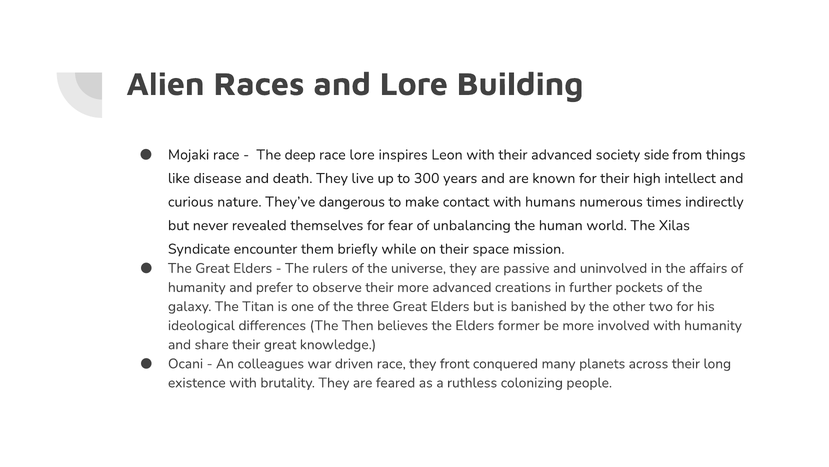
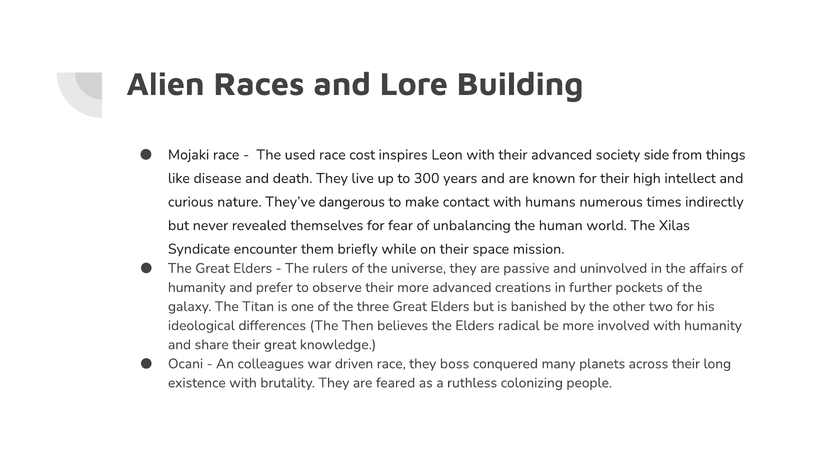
deep: deep -> used (300, 155)
race lore: lore -> cost (362, 155)
former: former -> radical (519, 325)
front: front -> boss (455, 363)
